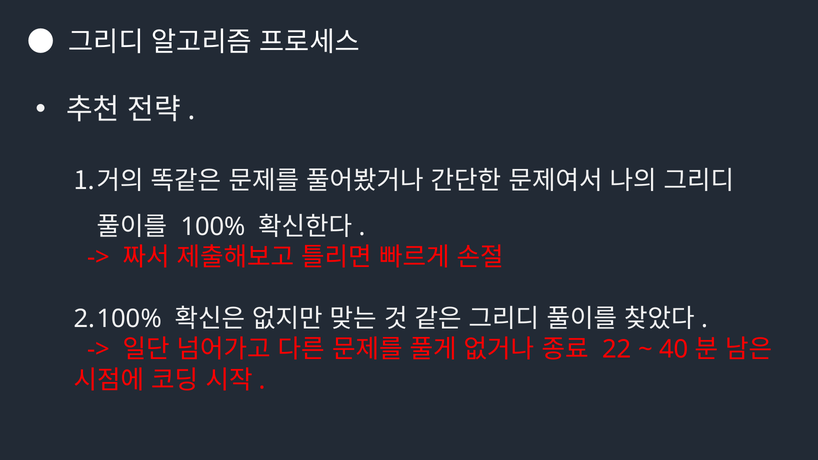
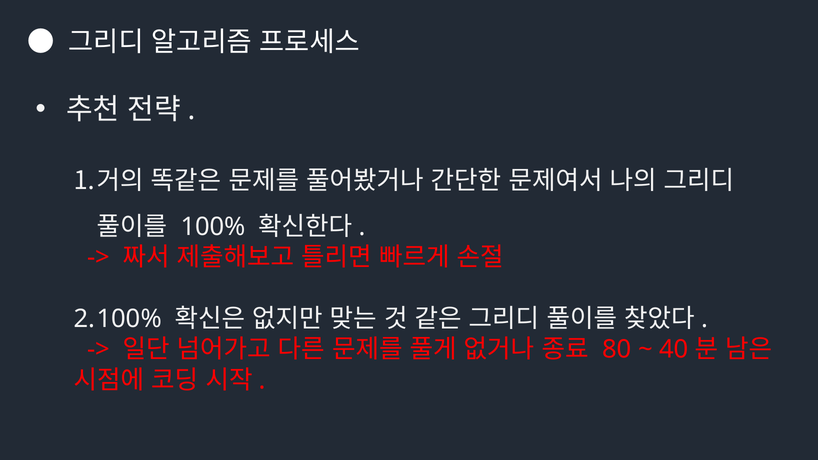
22: 22 -> 80 (617, 350)
